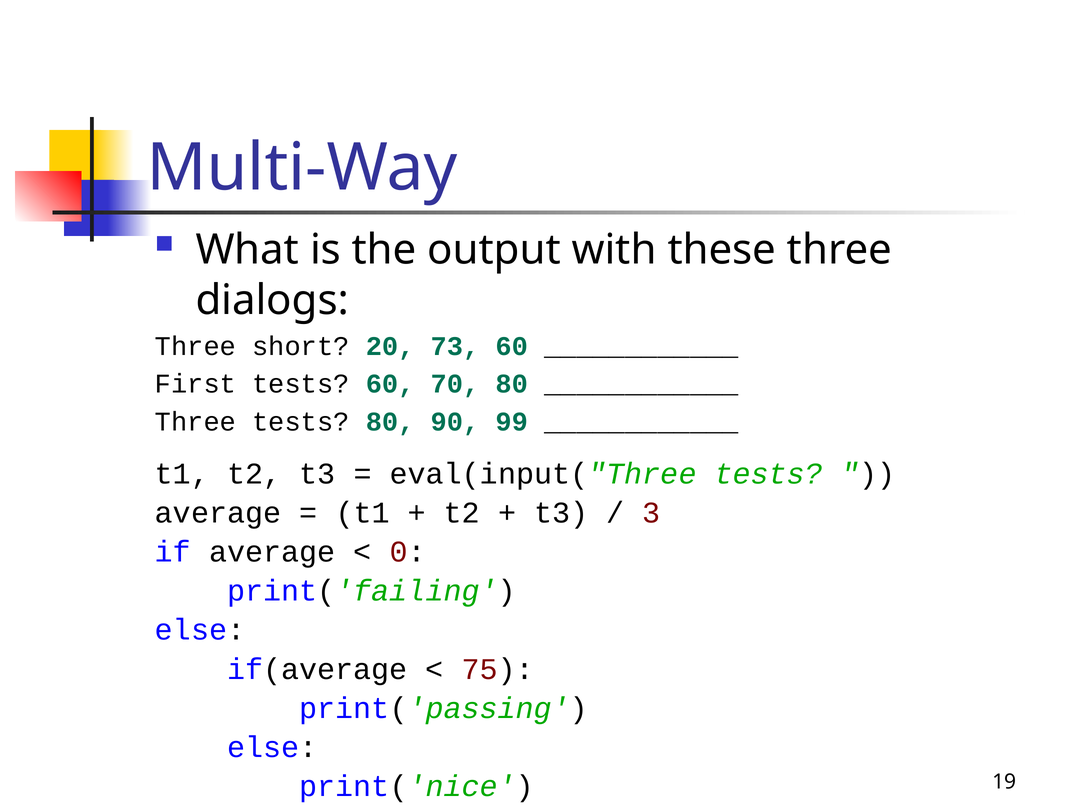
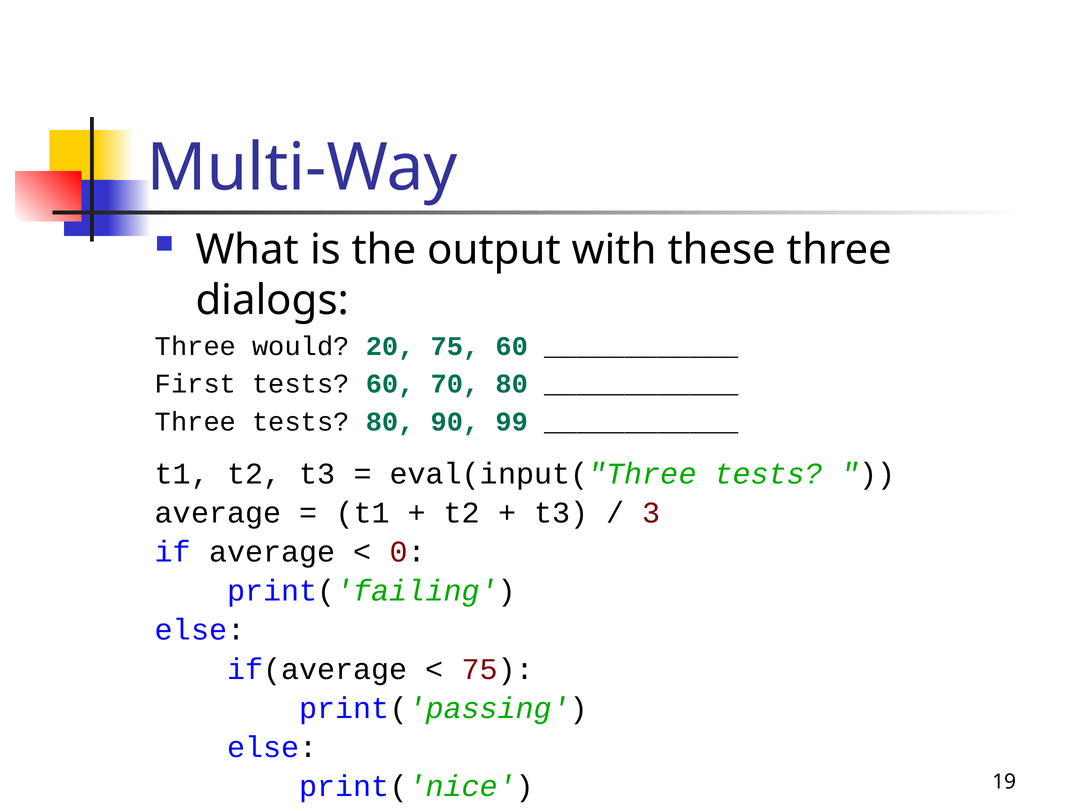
short: short -> would (301, 346)
20 73: 73 -> 75 (455, 346)
